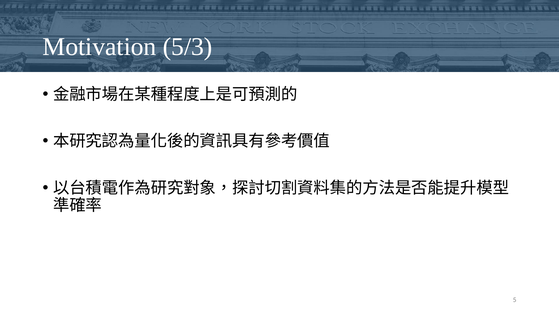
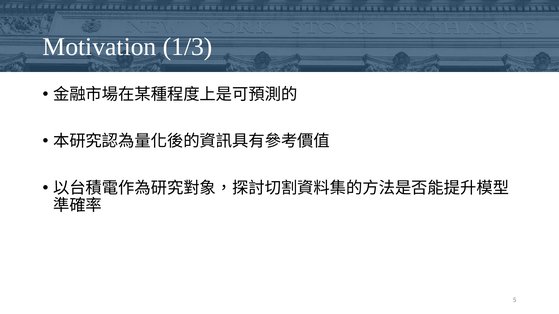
5/3: 5/3 -> 1/3 (188, 47)
